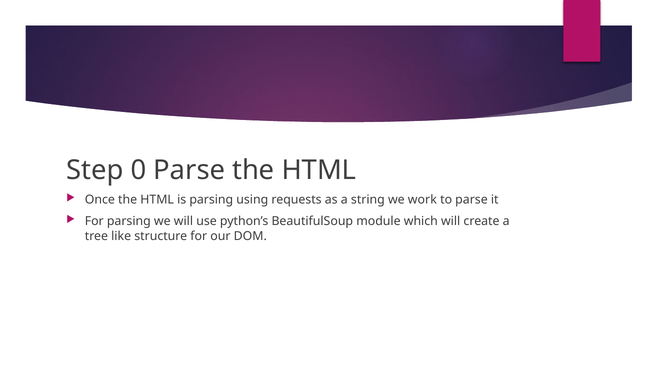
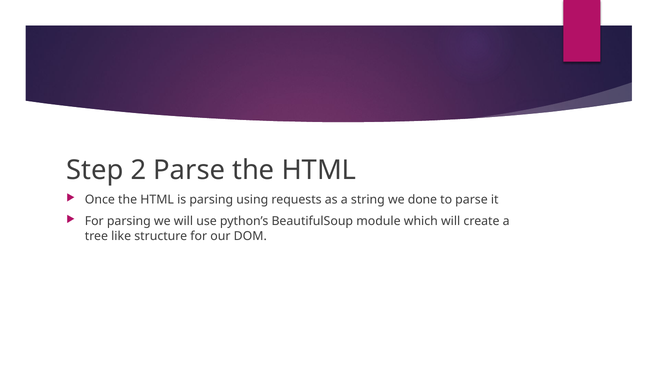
0: 0 -> 2 (138, 170)
work: work -> done (422, 200)
